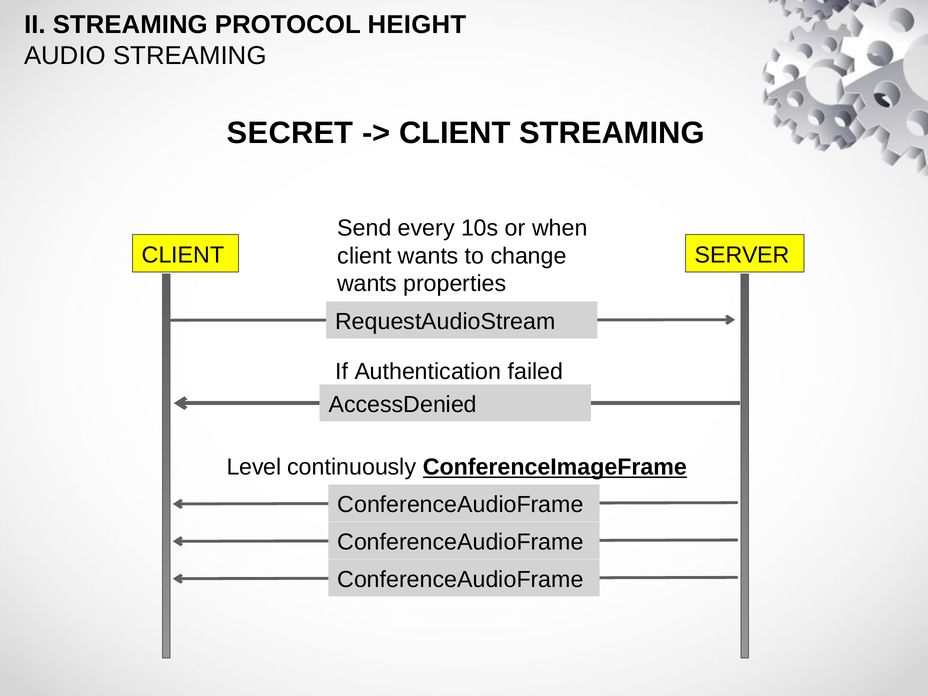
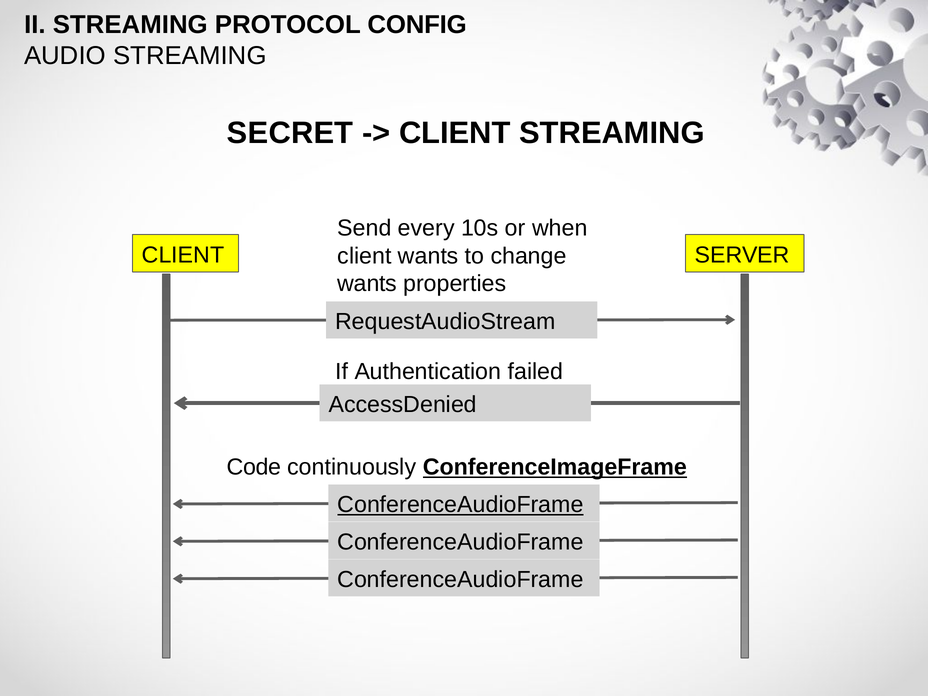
HEIGHT: HEIGHT -> CONFIG (417, 25)
Level: Level -> Code (254, 467)
ConferenceAudioFrame underline: none -> present (460, 505)
